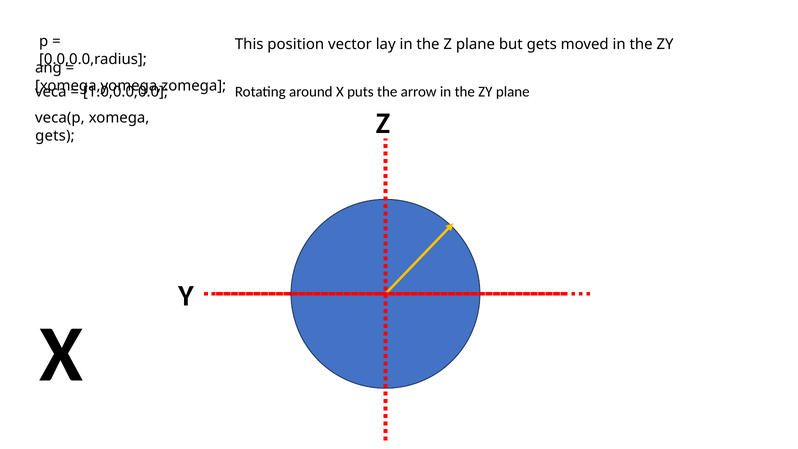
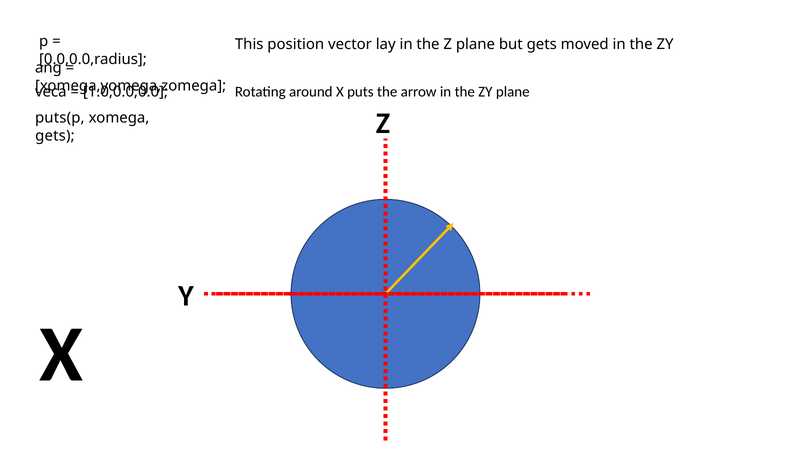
veca(p: veca(p -> puts(p (60, 118)
